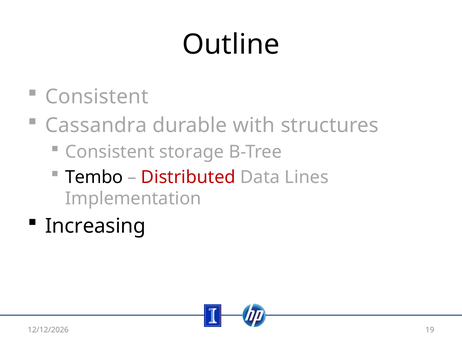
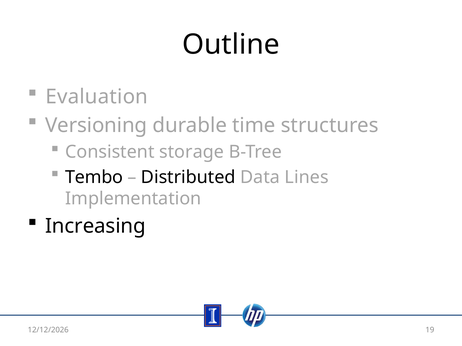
Consistent: Consistent -> Evaluation (97, 97)
Cassandra: Cassandra -> Versioning (96, 126)
with: with -> time (254, 126)
Distributed colour: red -> black (188, 177)
